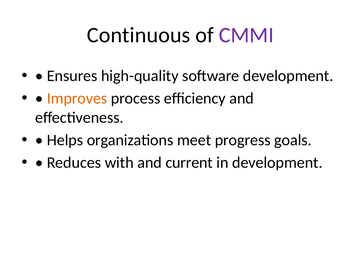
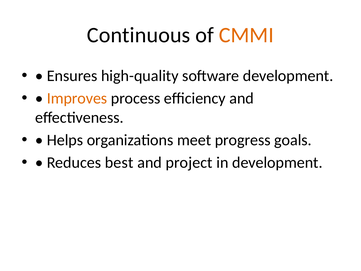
CMMI colour: purple -> orange (246, 35)
with: with -> best (119, 162)
current: current -> project (189, 162)
